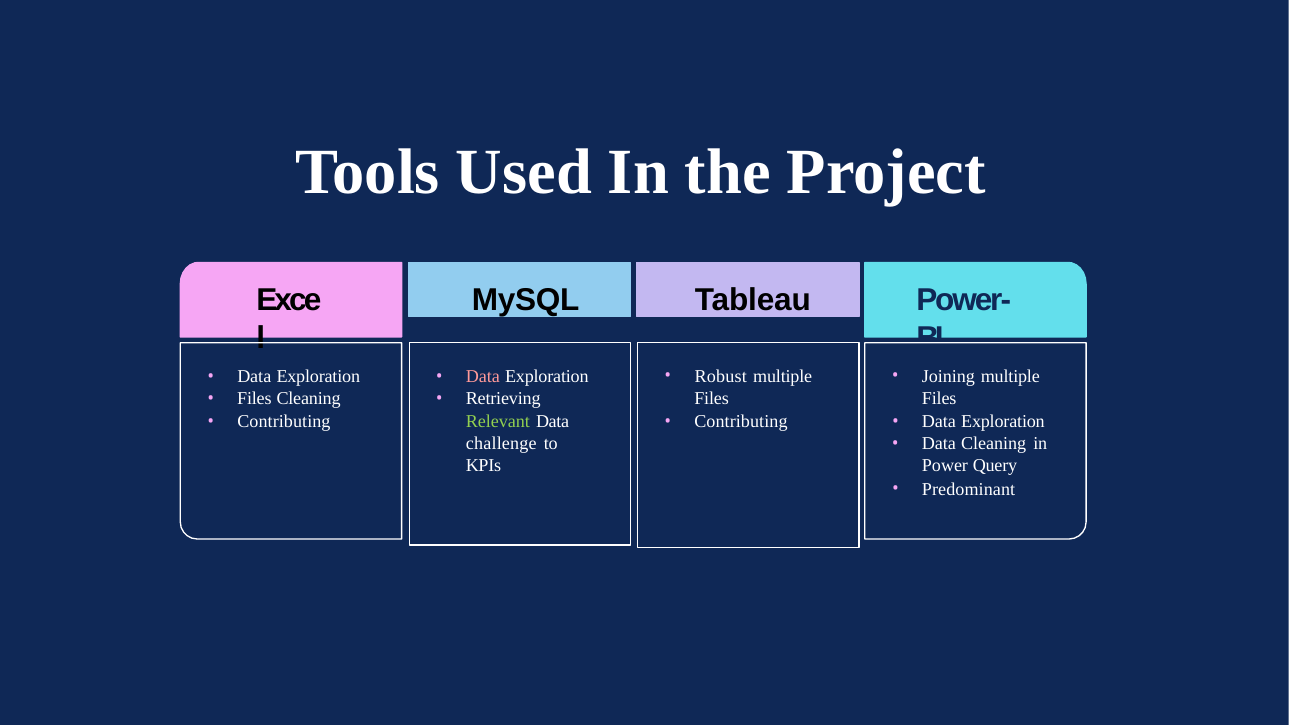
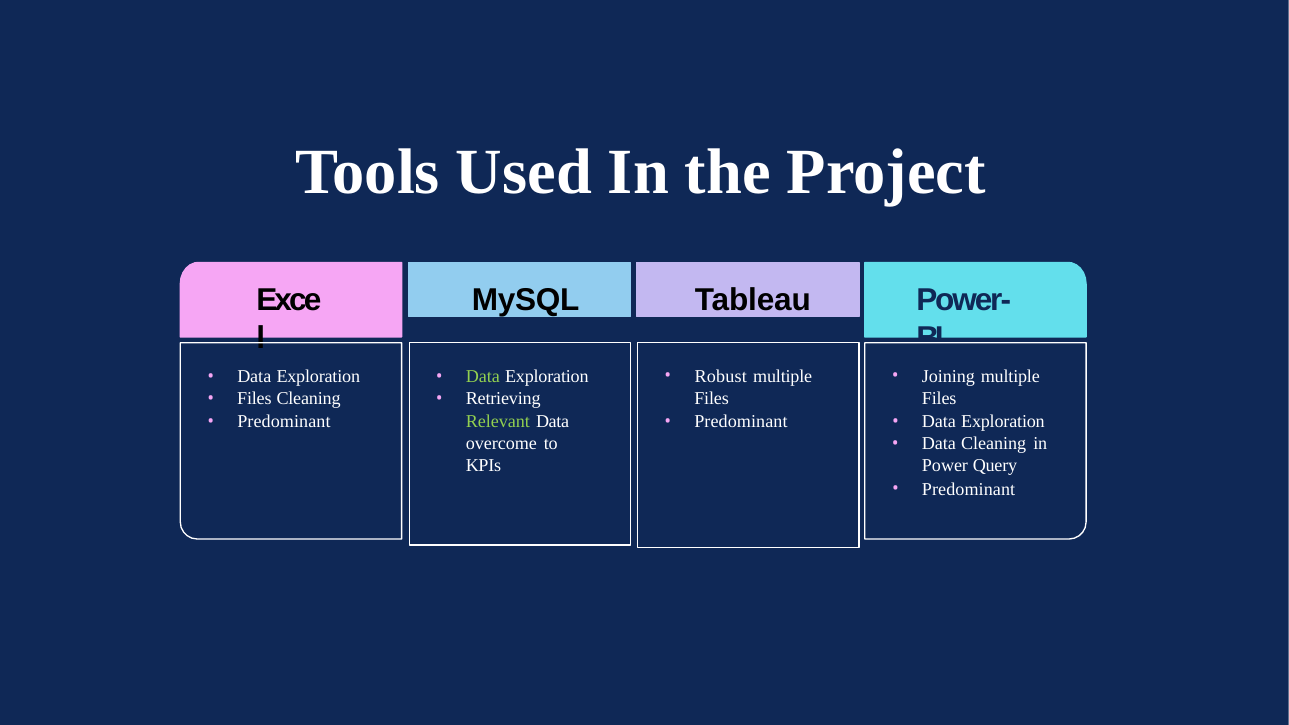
Data colour: pink -> light green (483, 376)
Contributing: Contributing -> Predominant (741, 422)
Contributing: Contributing -> Predominant (284, 422)
challenge: challenge -> overcome (501, 444)
